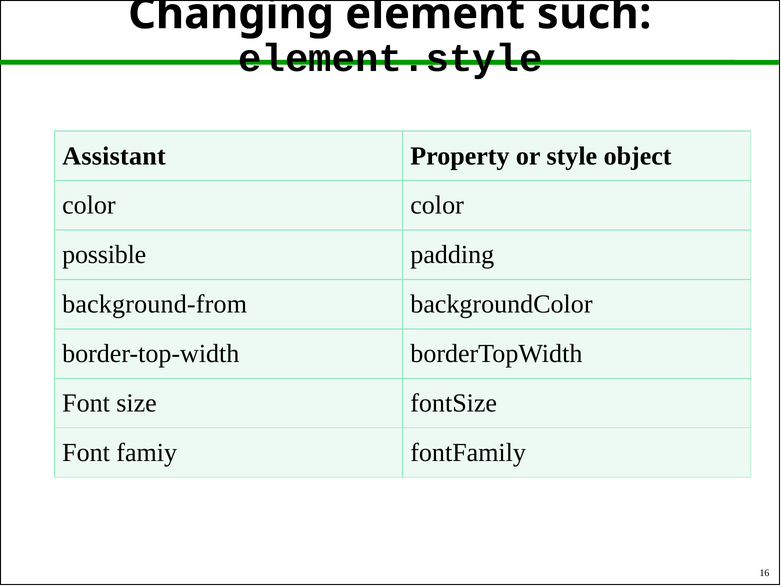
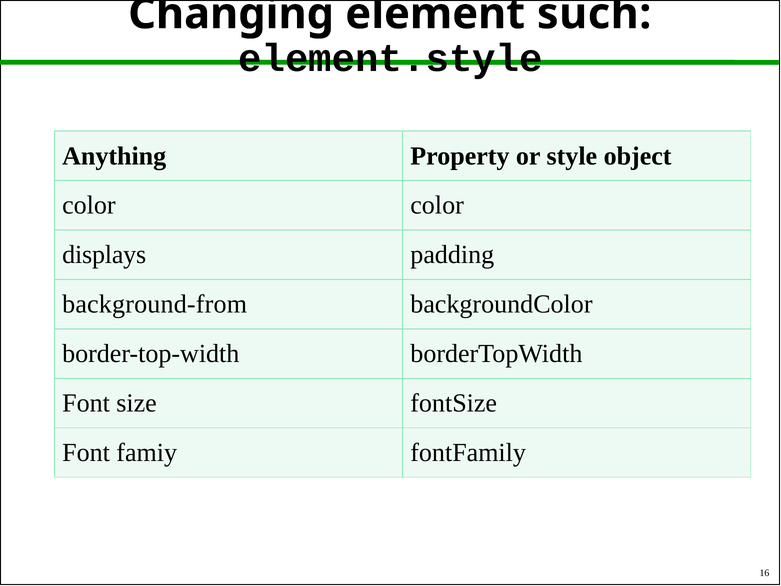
Assistant: Assistant -> Anything (114, 156)
possible: possible -> displays (104, 255)
